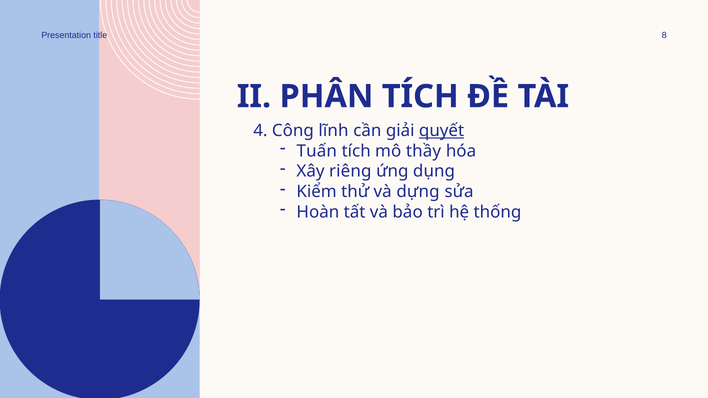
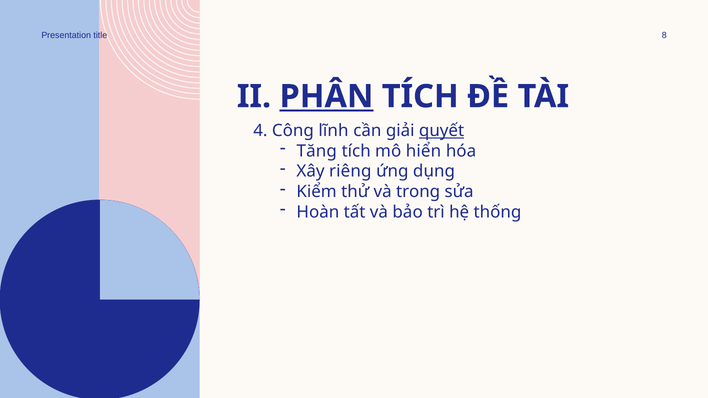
PHÂN underline: none -> present (326, 97)
Tuấn: Tuấn -> Tăng (317, 151)
thầy: thầy -> hiển (424, 151)
dựng: dựng -> trọng (418, 192)
